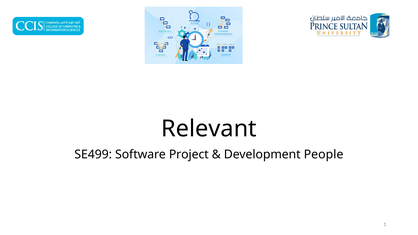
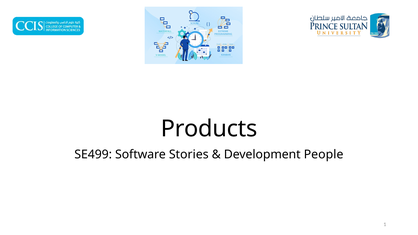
Relevant: Relevant -> Products (209, 129)
Project: Project -> Stories (189, 155)
